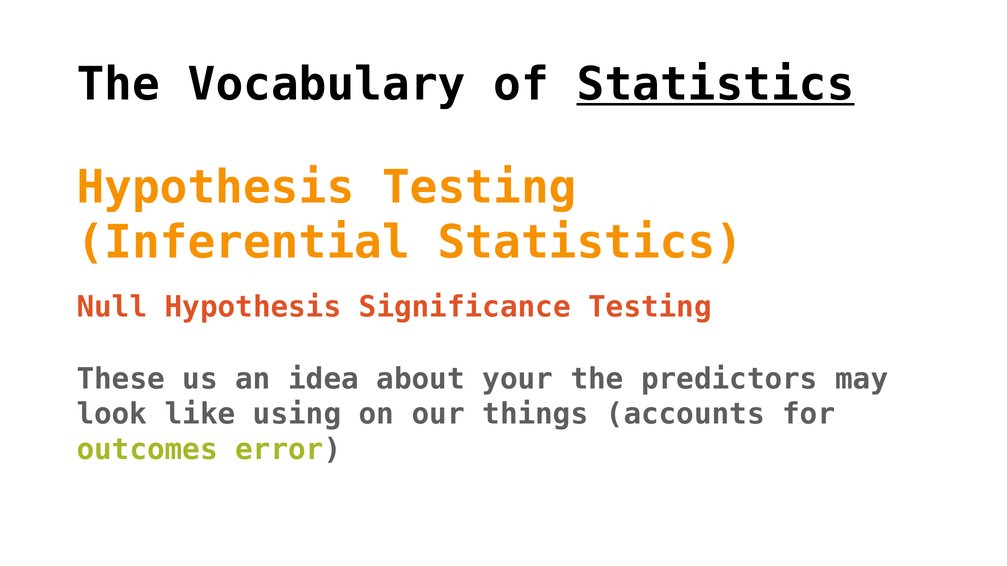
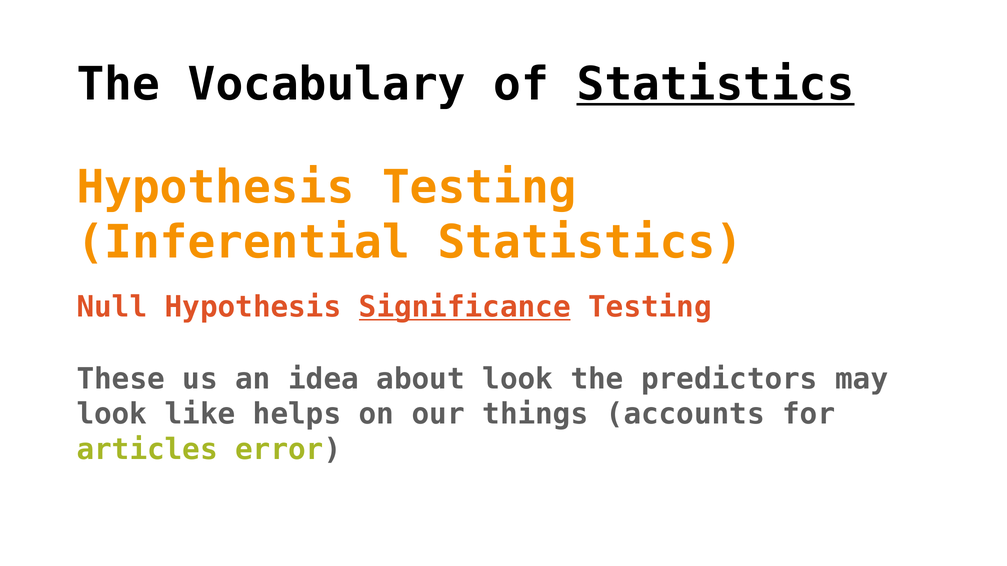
Significance underline: none -> present (465, 307)
about your: your -> look (518, 379)
using: using -> helps (297, 414)
outcomes: outcomes -> articles (147, 450)
